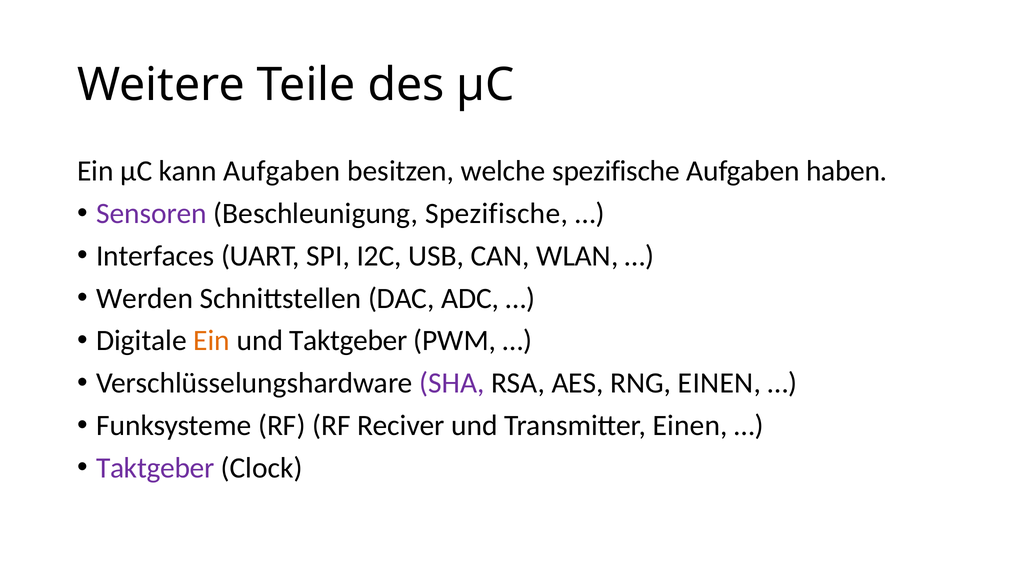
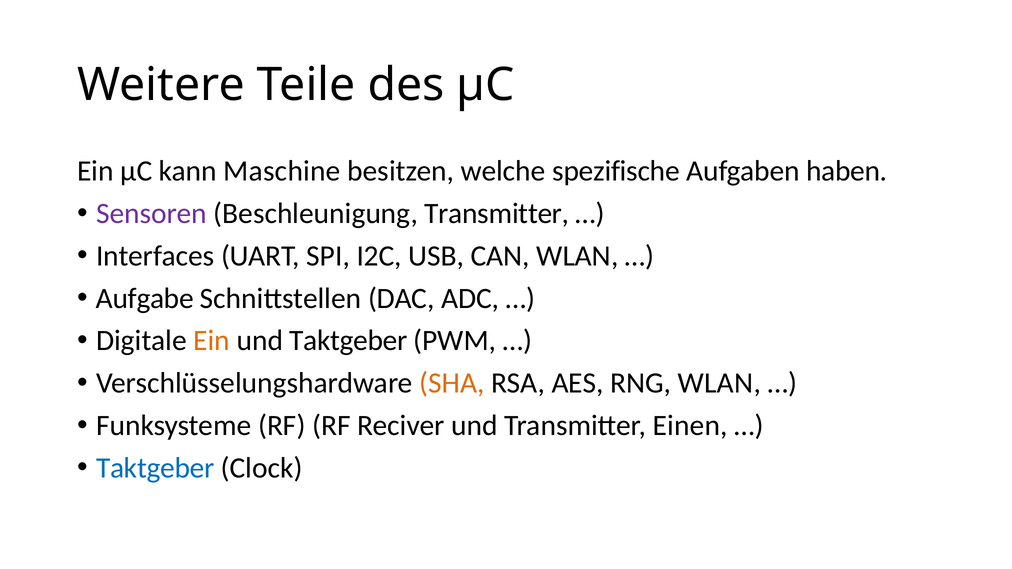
kann Aufgaben: Aufgaben -> Maschine (282, 171)
Beschleunigung Spezifische: Spezifische -> Transmitter (497, 214)
Werden: Werden -> Aufgabe (145, 298)
SHA colour: purple -> orange (452, 383)
RNG EINEN: EINEN -> WLAN (719, 383)
Taktgeber colour: purple -> blue (155, 468)
